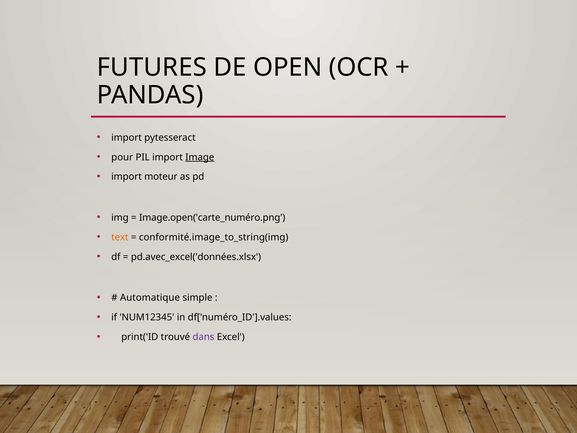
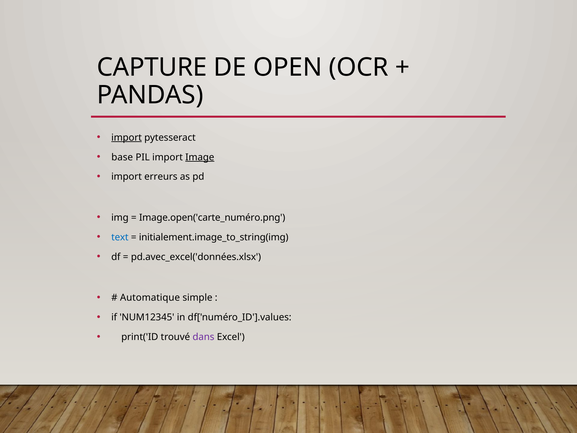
FUTURES: FUTURES -> CAPTURE (152, 67)
import underline: none -> present (127, 137)
pour: pour -> base (122, 157)
moteur: moteur -> erreurs (161, 177)
text colour: orange -> blue (120, 237)
conformité.image_to_string(img: conformité.image_to_string(img -> initialement.image_to_string(img (214, 237)
